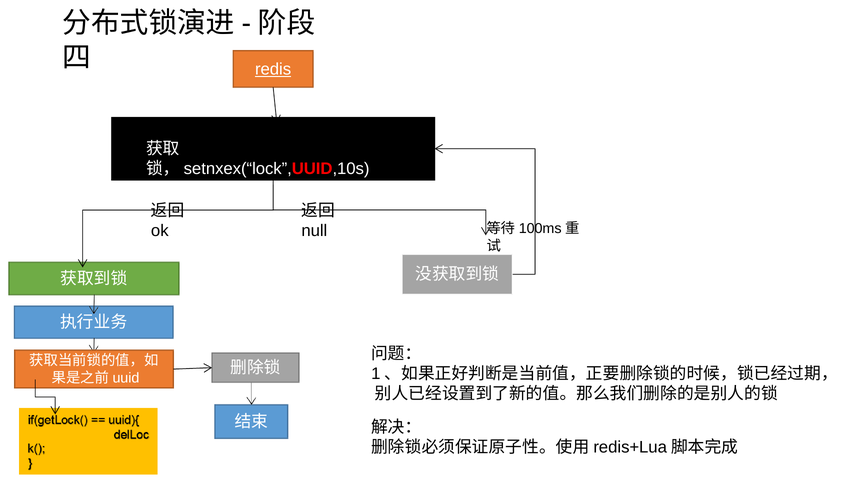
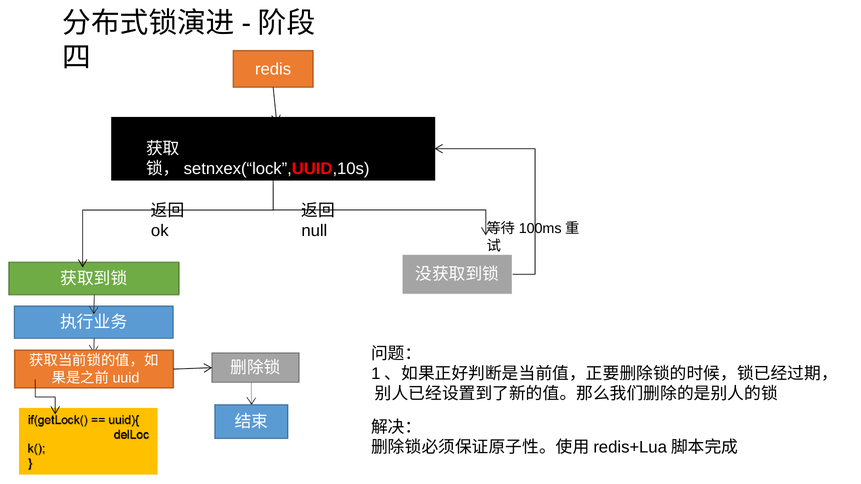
redis underline: present -> none (273, 69)
